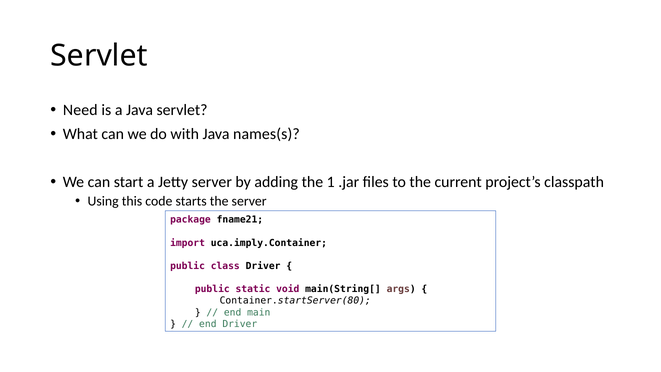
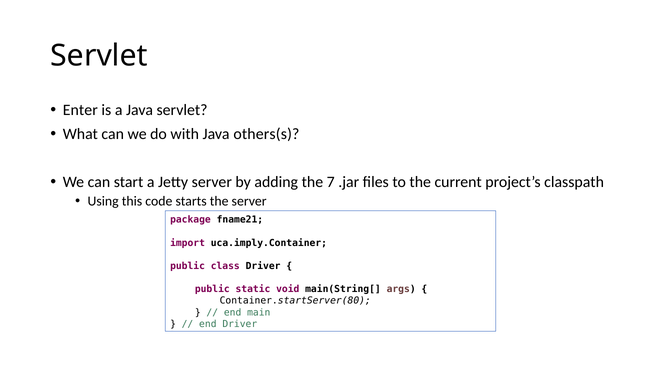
Need: Need -> Enter (80, 110)
names(s: names(s -> others(s (266, 134)
1: 1 -> 7 (331, 182)
